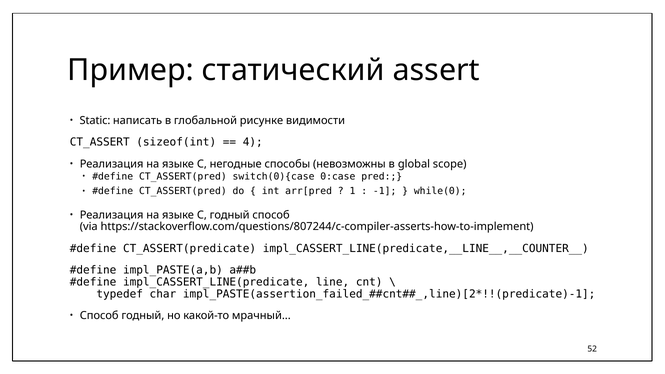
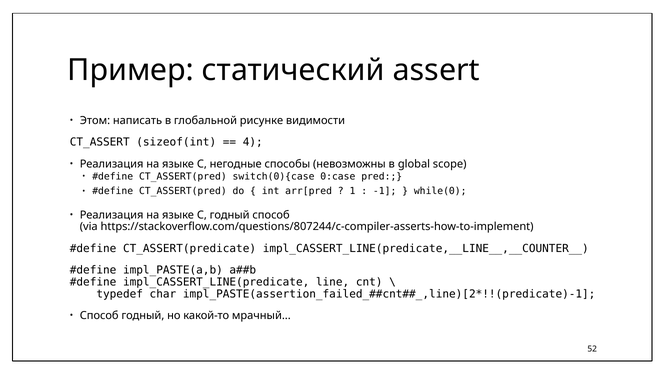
Static: Static -> Этом (95, 121)
